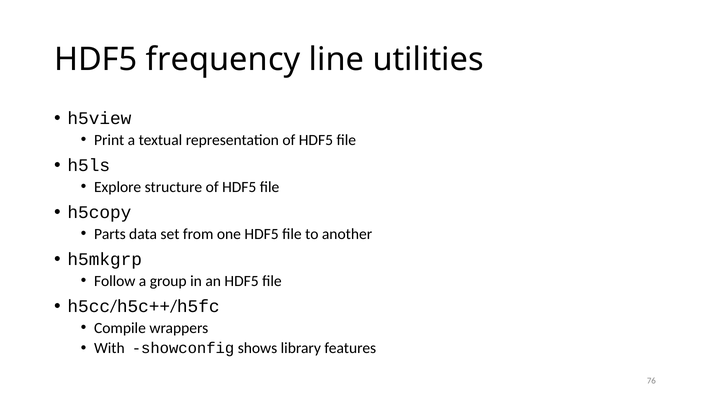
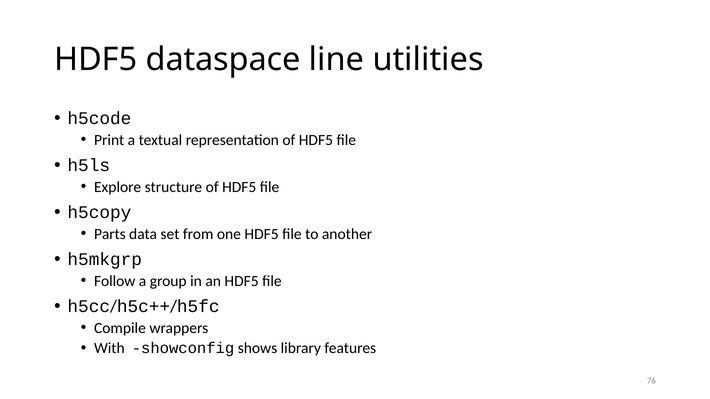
frequency: frequency -> dataspace (223, 60)
h5view: h5view -> h5code (99, 118)
